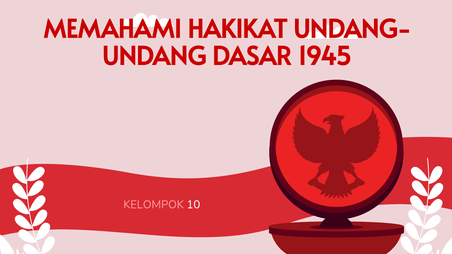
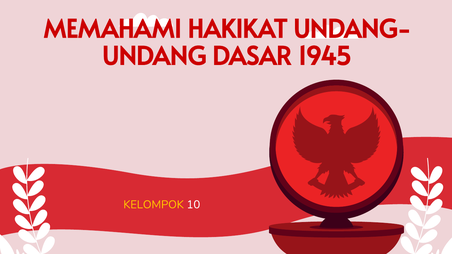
KELOMPOK colour: pink -> yellow (154, 205)
